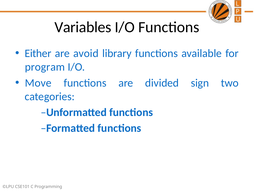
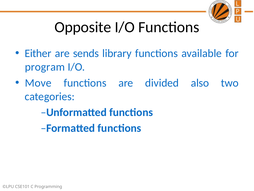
Variables: Variables -> Opposite (83, 27)
avoid: avoid -> sends (86, 53)
sign: sign -> also (200, 83)
